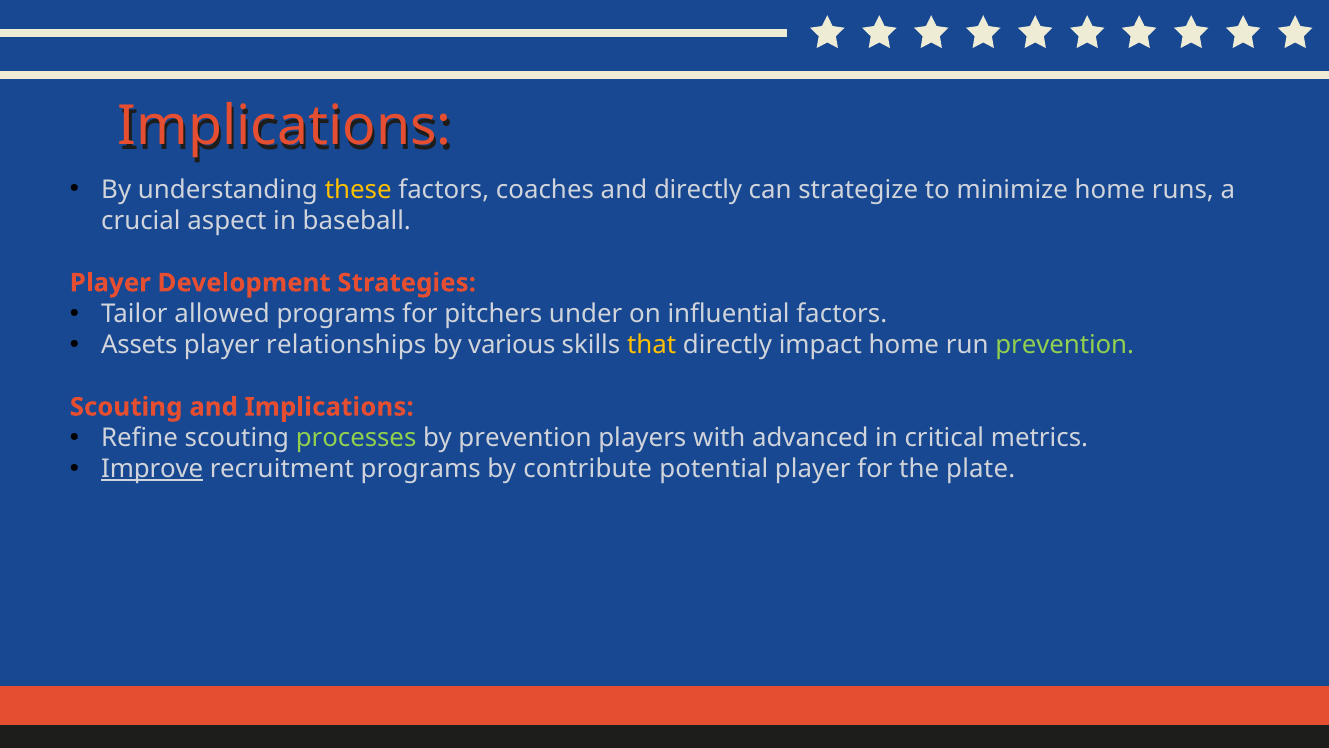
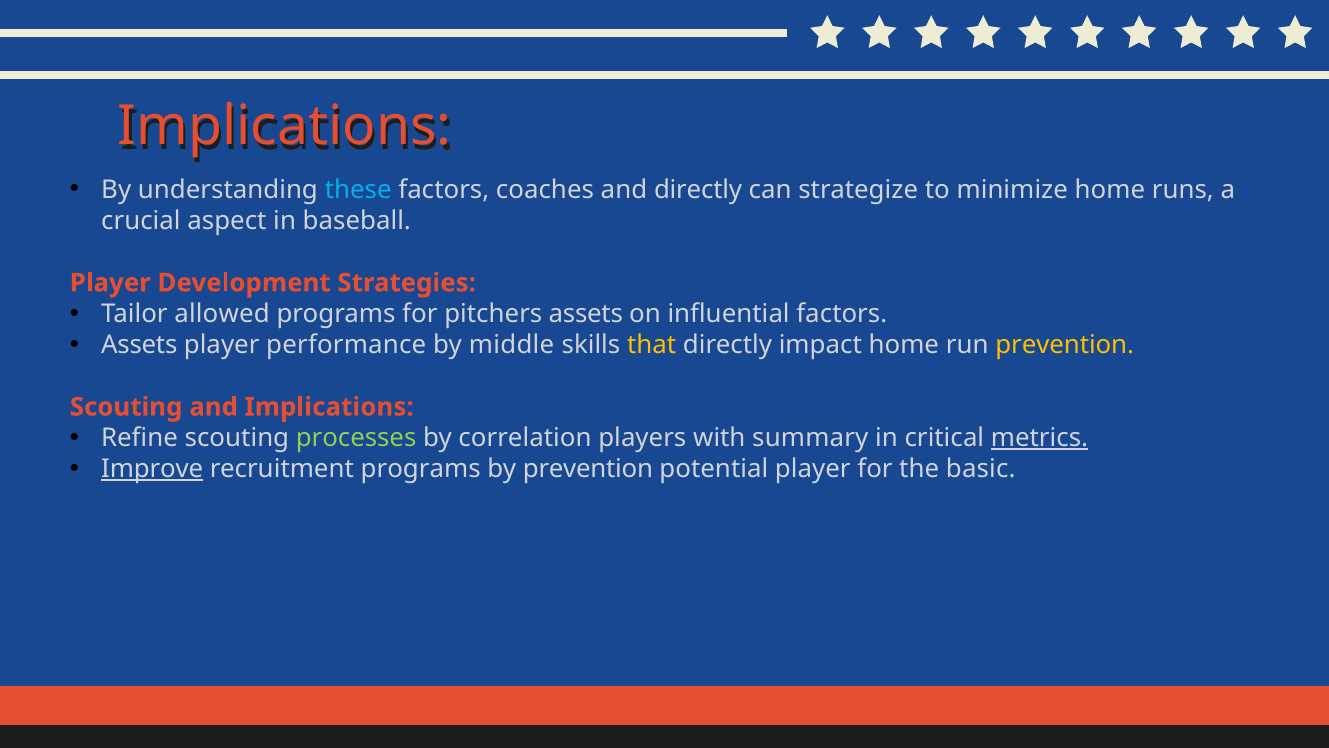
these colour: yellow -> light blue (358, 190)
pitchers under: under -> assets (586, 314)
relationships: relationships -> performance (346, 345)
various: various -> middle (512, 345)
prevention colour: light green -> yellow (1065, 345)
by prevention: prevention -> correlation (525, 438)
advanced: advanced -> summary (810, 438)
metrics underline: none -> present (1039, 438)
by contribute: contribute -> prevention (588, 469)
plate: plate -> basic (981, 469)
